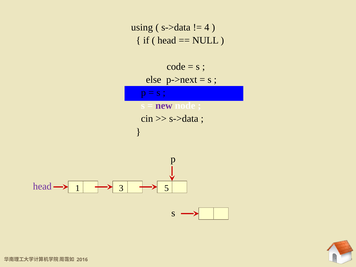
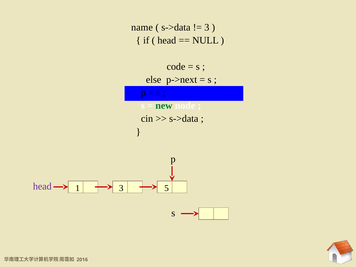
using: using -> name (142, 27)
4: 4 -> 3 (207, 27)
new colour: purple -> green (164, 106)
